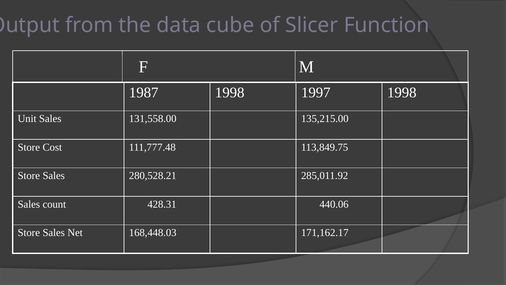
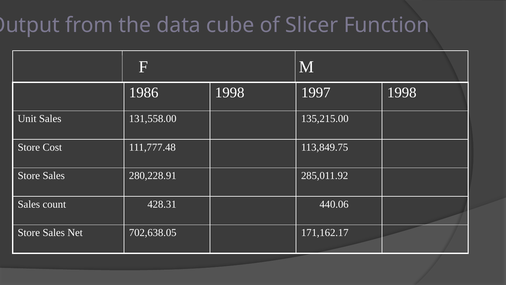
1987: 1987 -> 1986 (144, 92)
280,528.21: 280,528.21 -> 280,228.91 (153, 175)
168,448.03: 168,448.03 -> 702,638.05 (153, 232)
